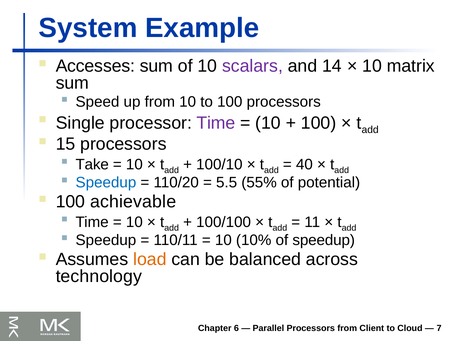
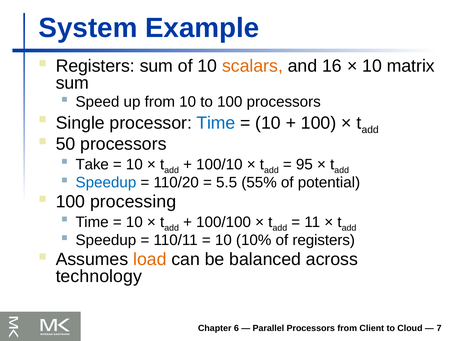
Accesses: Accesses -> Registers (95, 66)
scalars colour: purple -> orange (253, 66)
14: 14 -> 16 (332, 66)
Time colour: purple -> blue (216, 123)
15: 15 -> 50 (66, 144)
40: 40 -> 95 (304, 165)
achievable: achievable -> processing (133, 202)
of speedup: speedup -> registers (324, 240)
